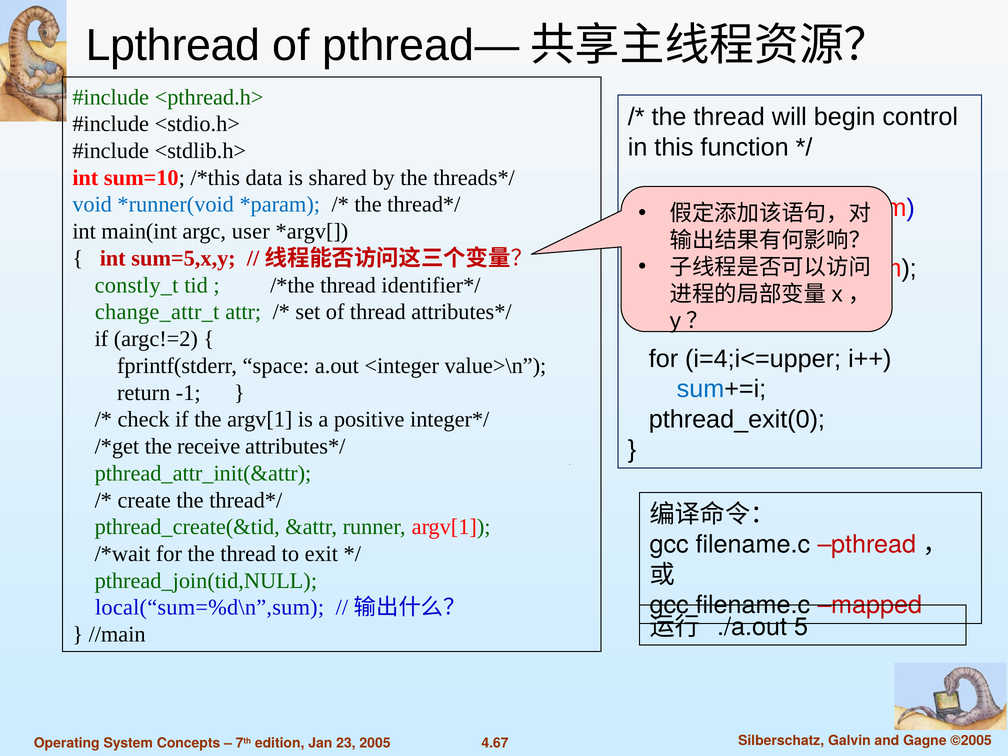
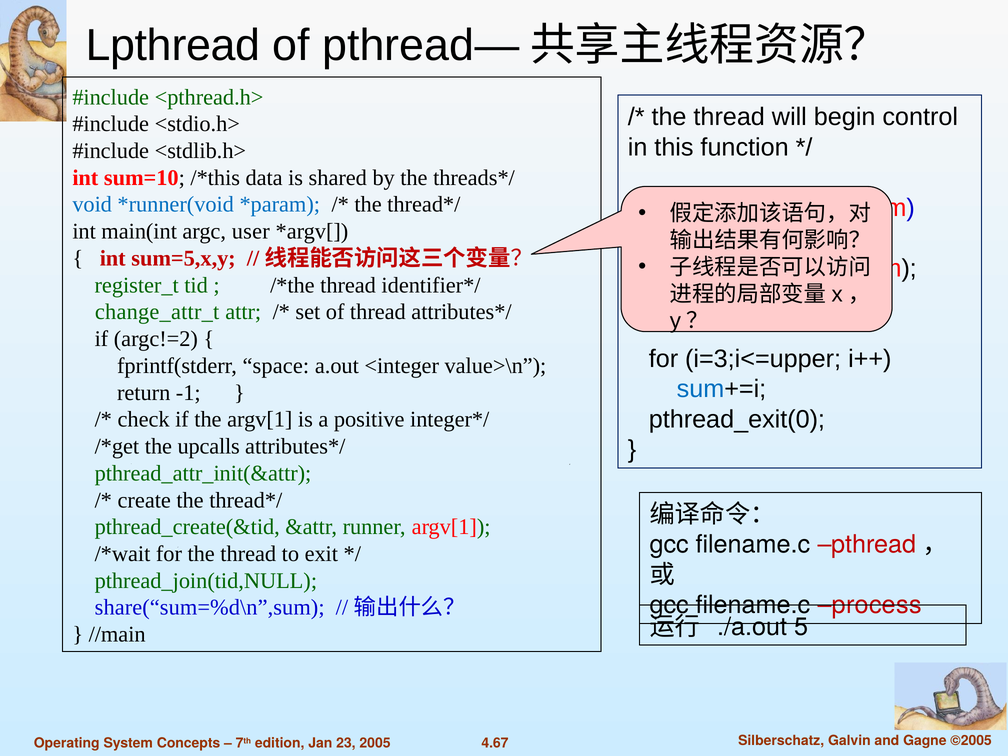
constly_t: constly_t -> register_t (137, 285)
i=4;i<=upper: i=4;i<=upper -> i=3;i<=upper (763, 359)
receive: receive -> upcalls (209, 446)
mapped: mapped -> process (870, 605)
local(“sum=%d\n”,sum: local(“sum=%d\n”,sum -> share(“sum=%d\n”,sum (210, 608)
